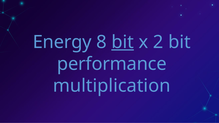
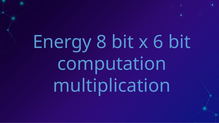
bit underline: present -> none (123, 42)
2: 2 -> 6 (158, 42)
performance: performance -> computation (112, 64)
